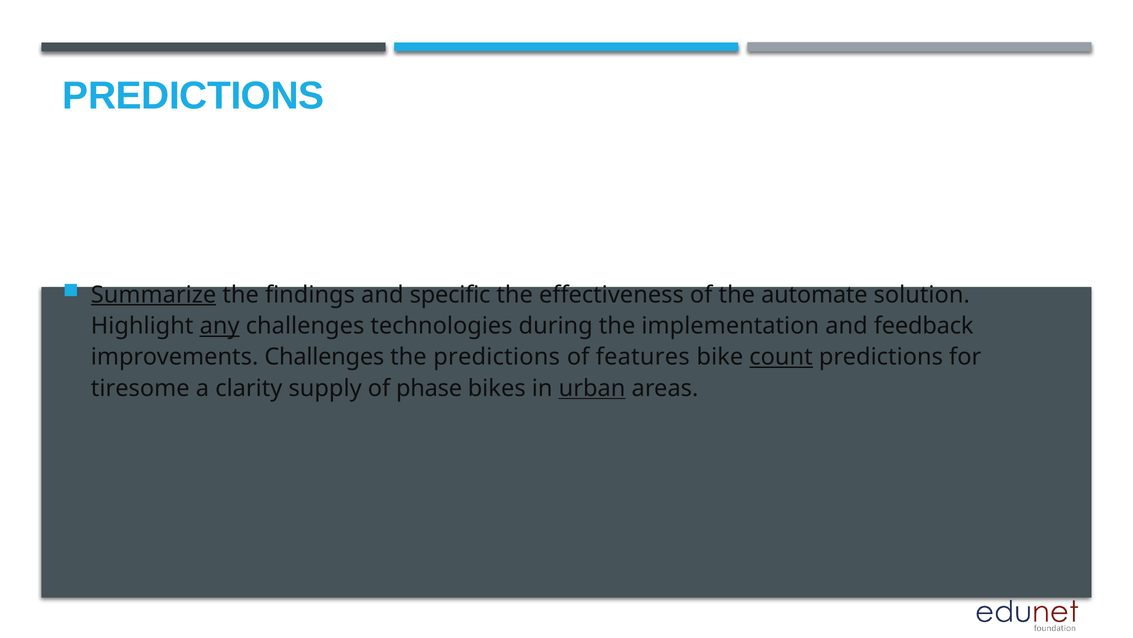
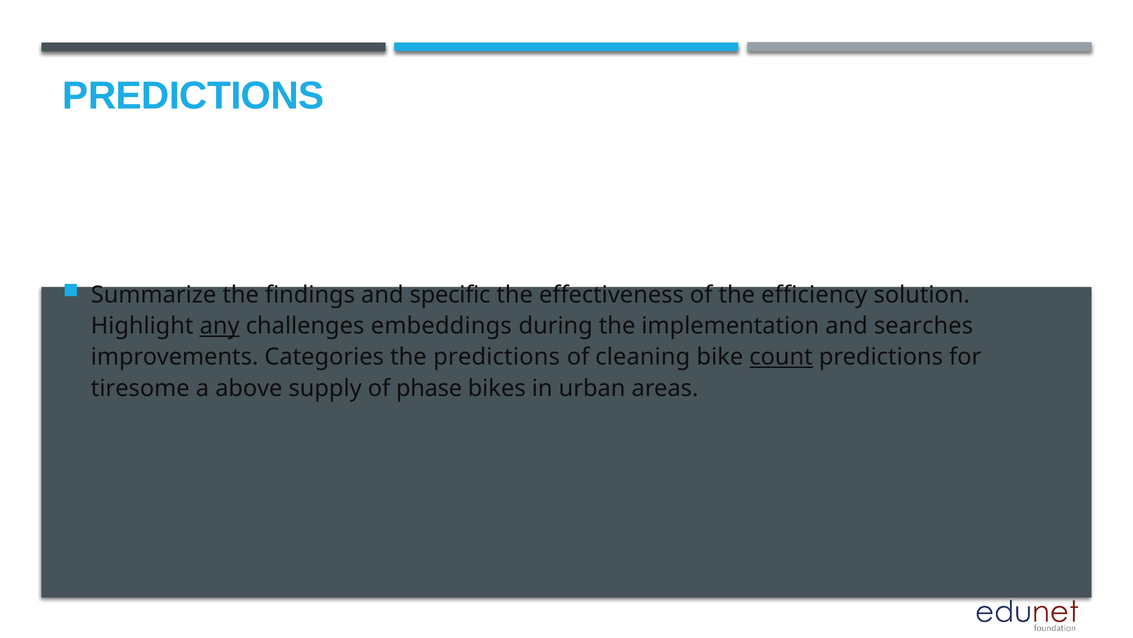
Summarize underline: present -> none (154, 294)
automate: automate -> efficiency (814, 294)
technologies: technologies -> embeddings (441, 326)
feedback: feedback -> searches (924, 326)
improvements Challenges: Challenges -> Categories (324, 357)
features: features -> cleaning (643, 357)
clarity: clarity -> above (249, 388)
urban underline: present -> none (592, 388)
